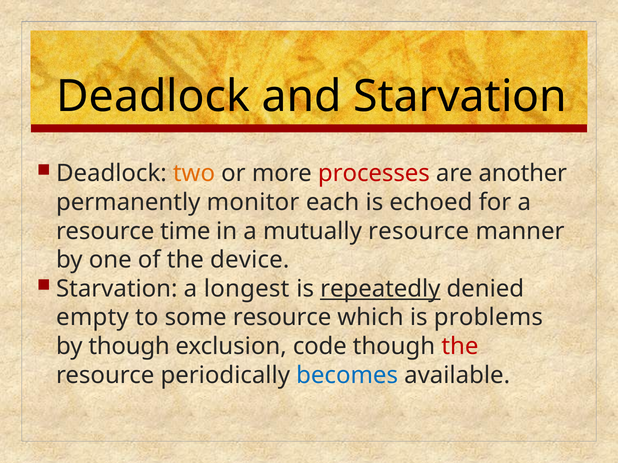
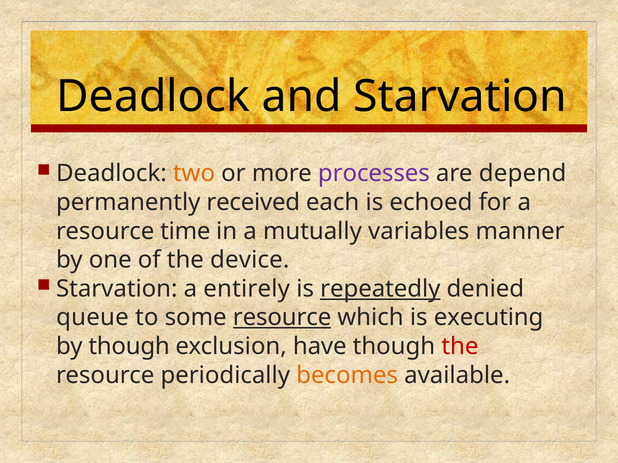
processes colour: red -> purple (374, 174)
another: another -> depend (523, 174)
monitor: monitor -> received (253, 202)
mutually resource: resource -> variables (419, 231)
longest: longest -> entirely (247, 289)
empty: empty -> queue (92, 318)
resource underline: none -> present (282, 318)
problems: problems -> executing (489, 318)
code: code -> have (320, 347)
becomes colour: blue -> orange (347, 376)
